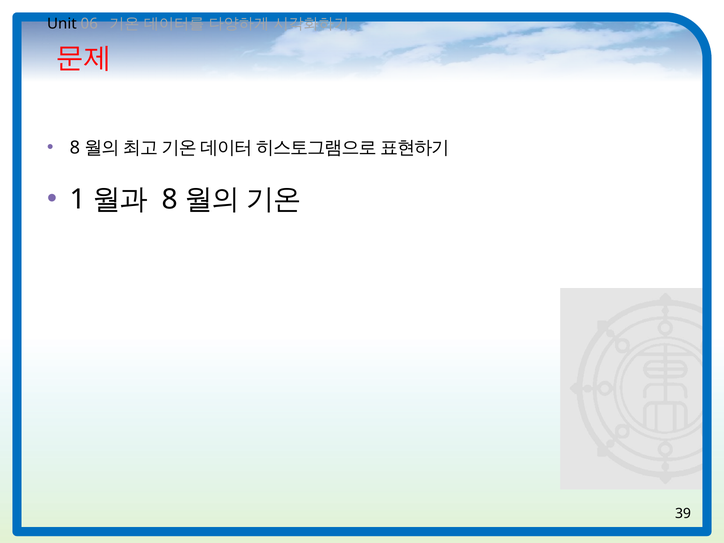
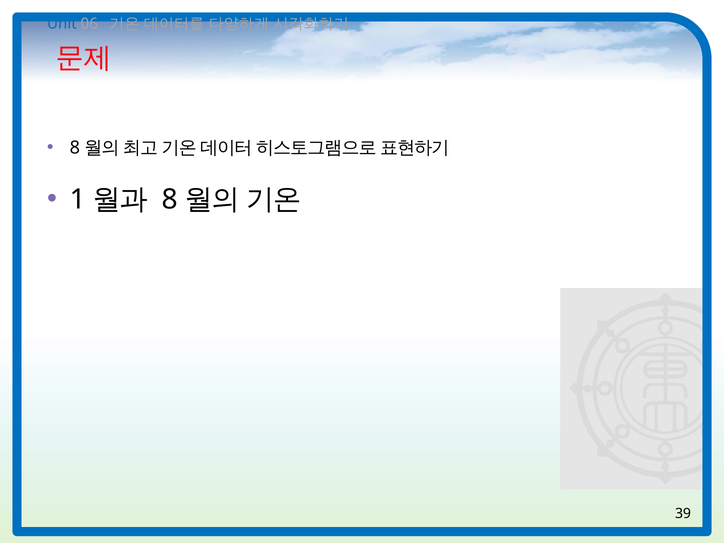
Unit colour: black -> blue (62, 24)
